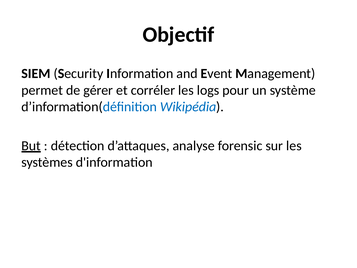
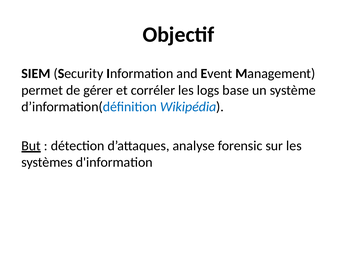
pour: pour -> base (236, 90)
